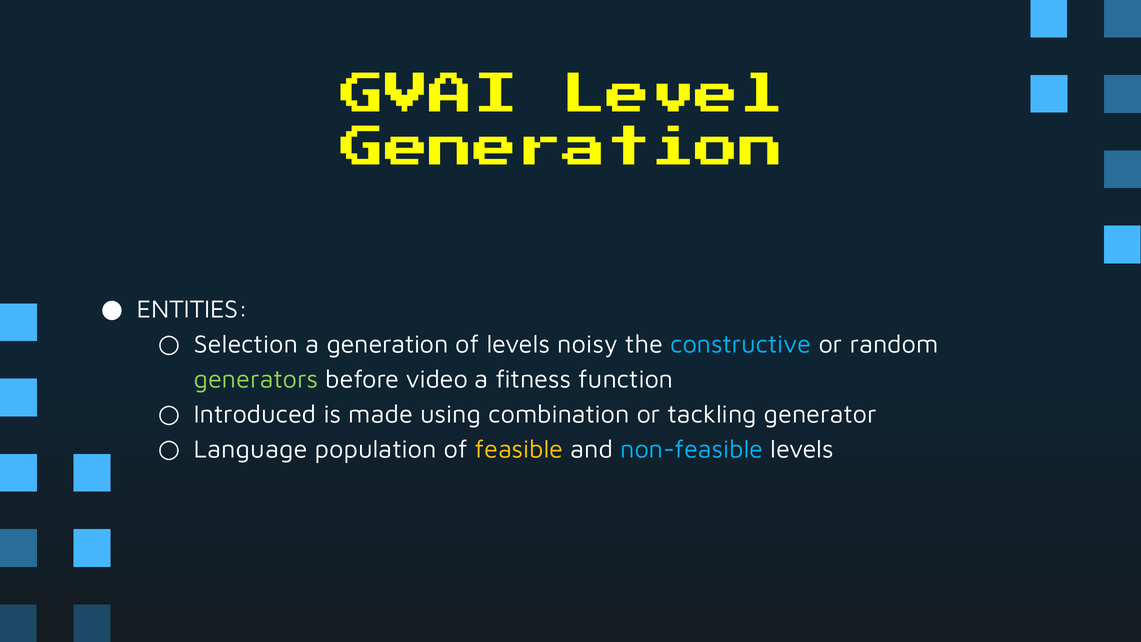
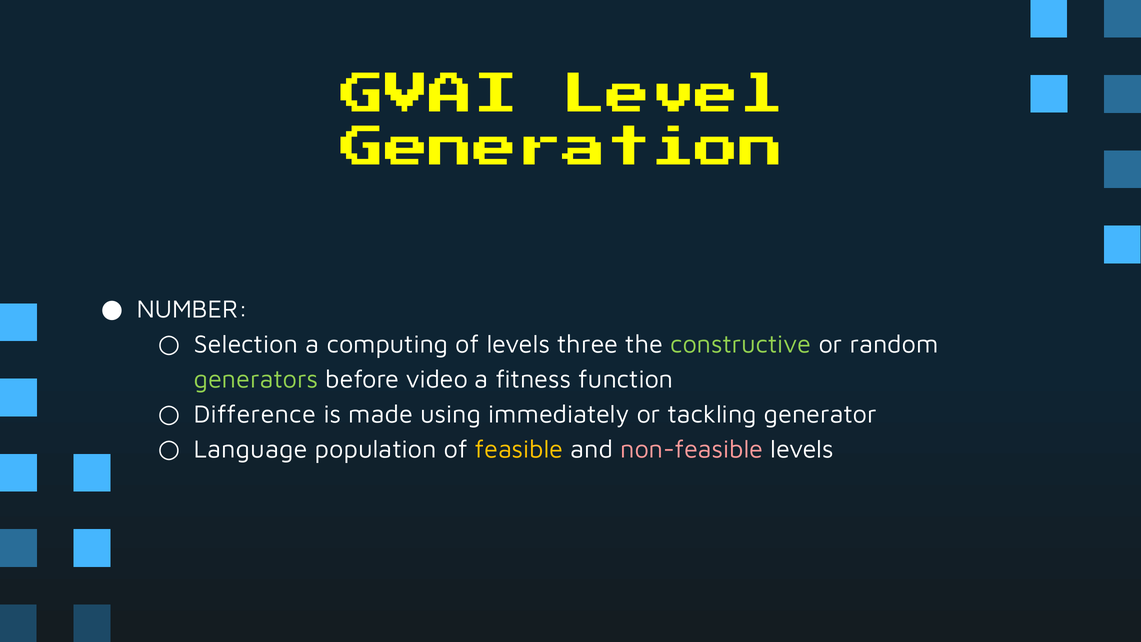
ENTITIES: ENTITIES -> NUMBER (192, 309)
a generation: generation -> computing (387, 344)
noisy: noisy -> three (588, 344)
constructive colour: light blue -> light green (741, 344)
Introduced: Introduced -> Difference (255, 414)
combination: combination -> immediately (559, 414)
non-feasible colour: light blue -> pink (692, 449)
